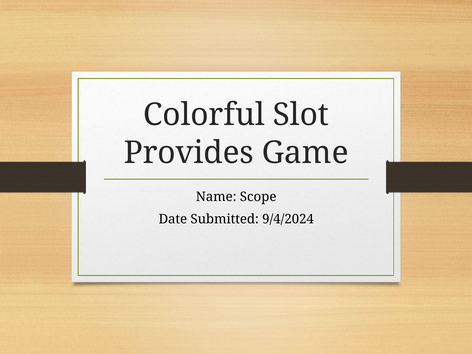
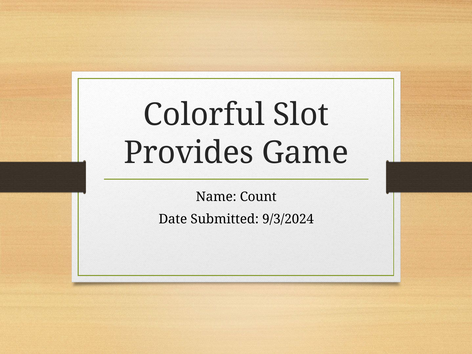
Scope: Scope -> Count (258, 197)
9/4/2024: 9/4/2024 -> 9/3/2024 (288, 219)
